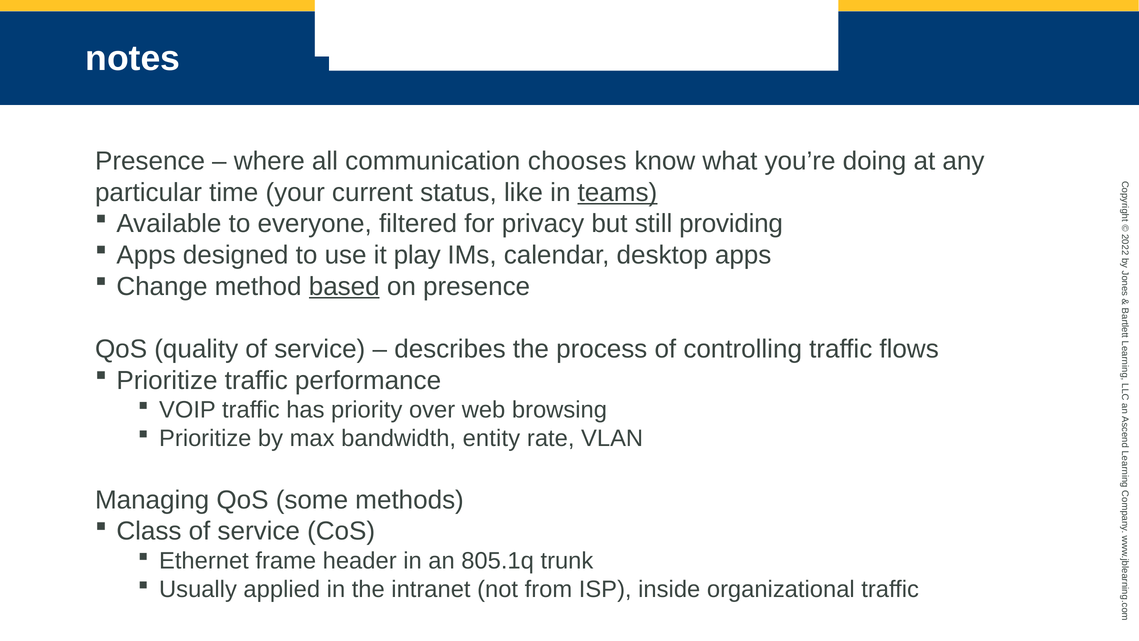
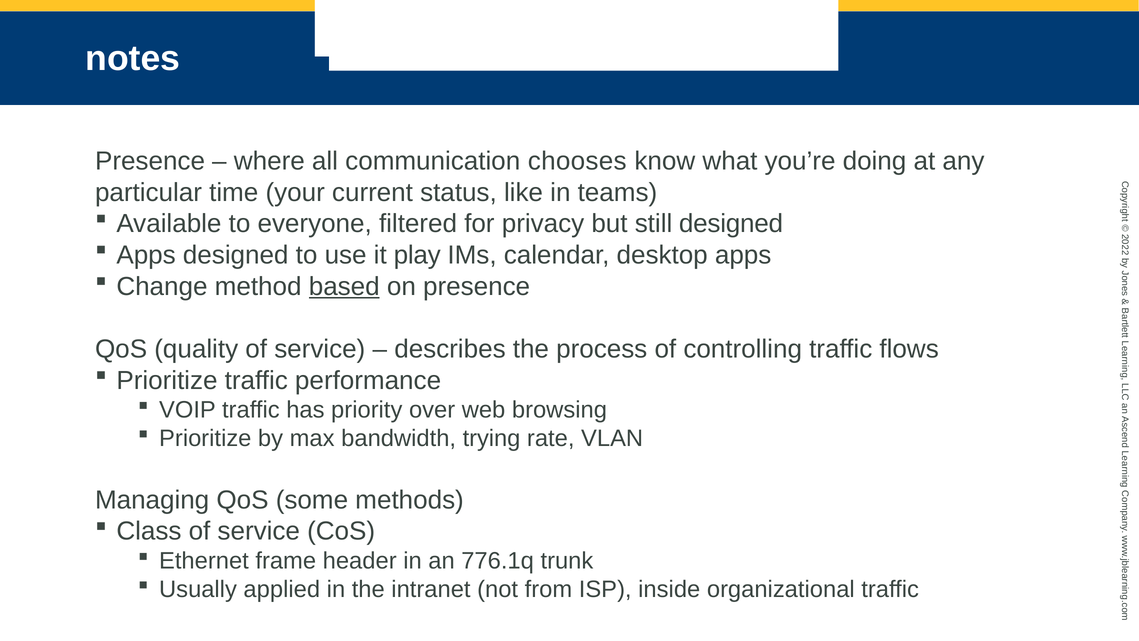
teams underline: present -> none (617, 192)
still providing: providing -> designed (731, 224)
entity: entity -> trying (492, 438)
805.1q: 805.1q -> 776.1q (498, 561)
